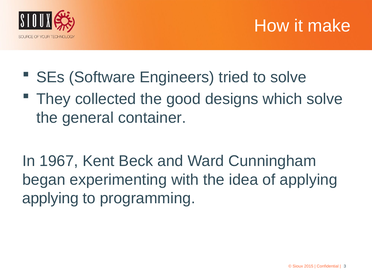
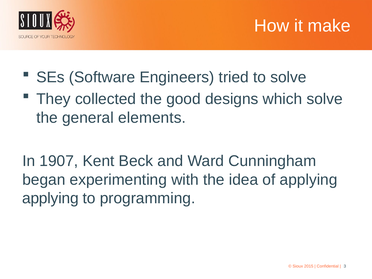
container: container -> elements (152, 118)
1967: 1967 -> 1907 (59, 161)
